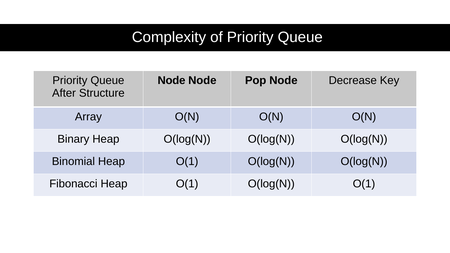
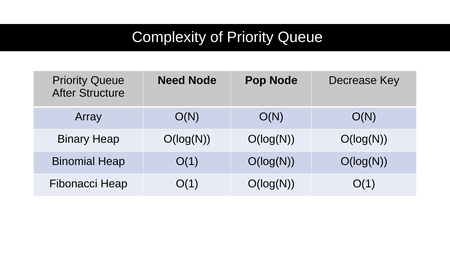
Node: Node -> Need (171, 81)
